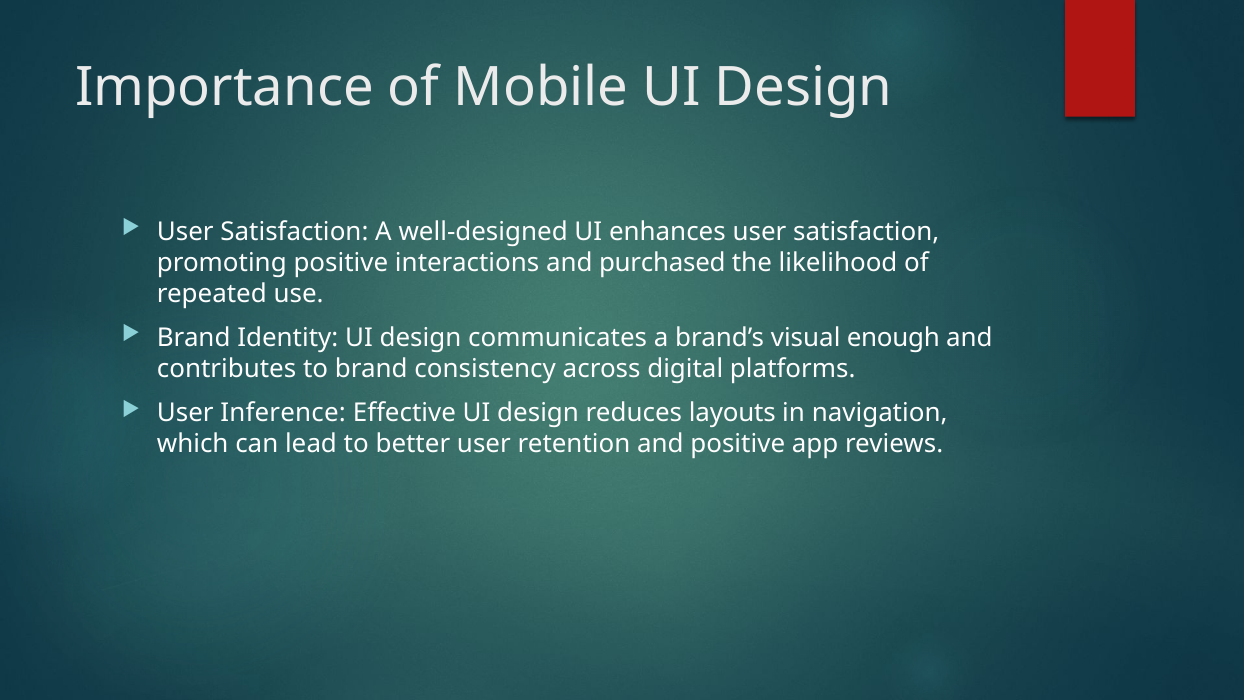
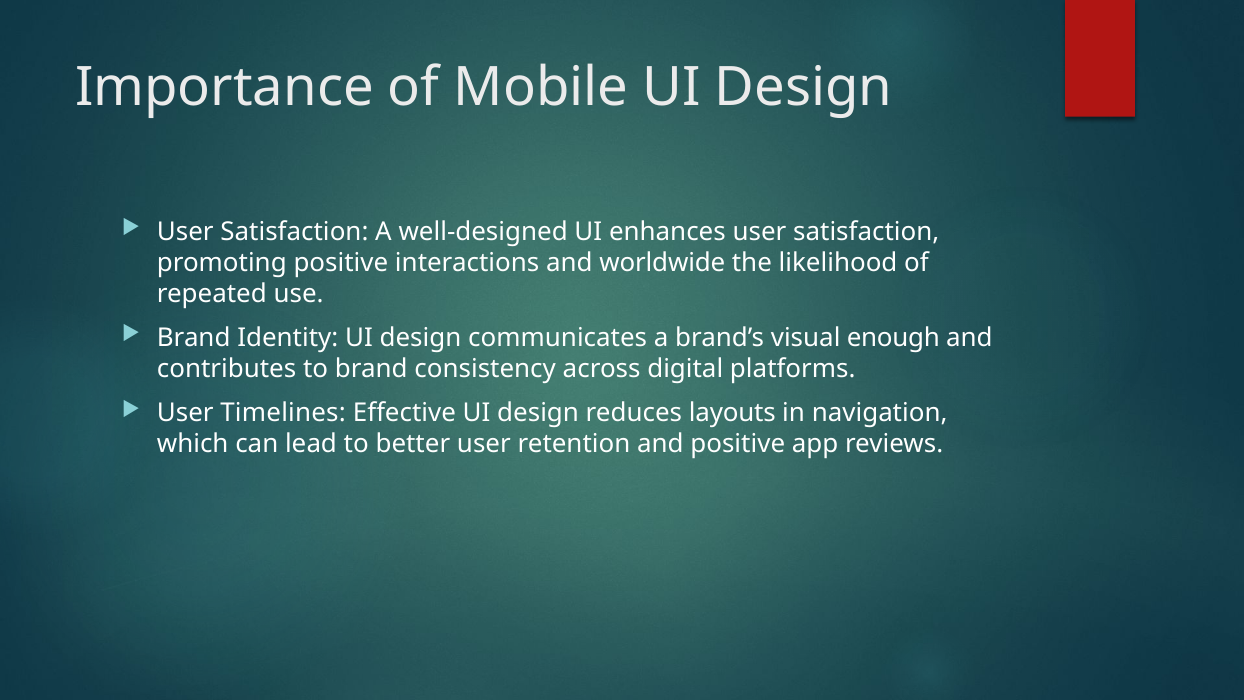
purchased: purchased -> worldwide (662, 263)
Inference: Inference -> Timelines (283, 413)
